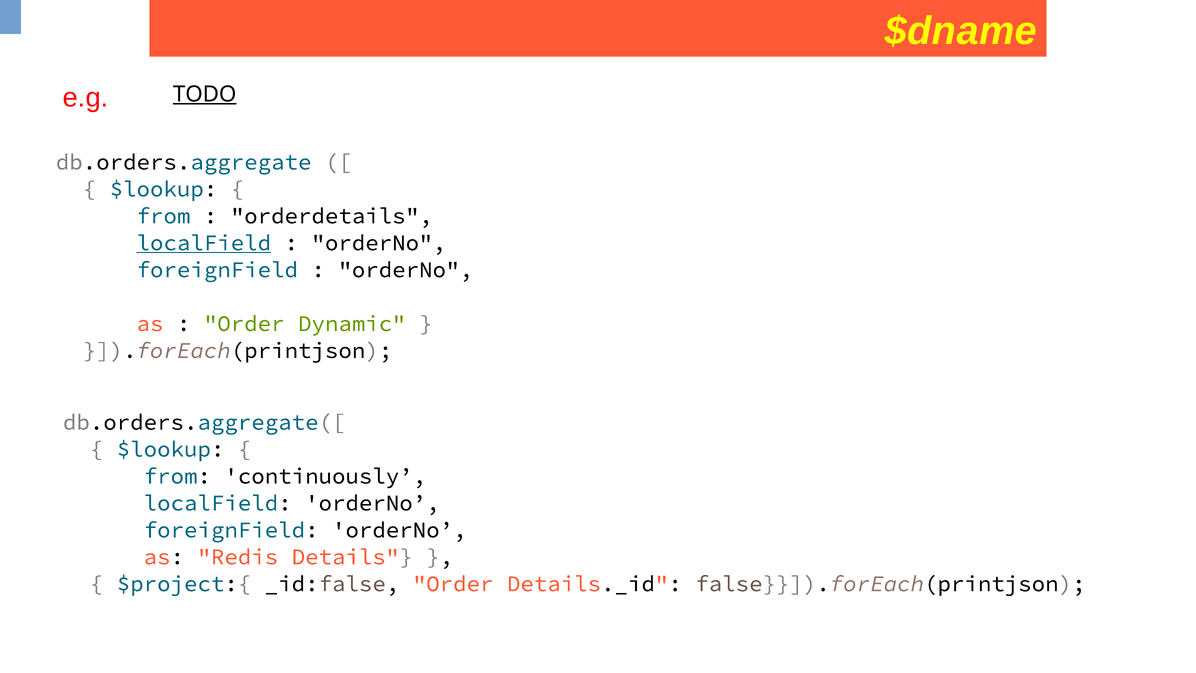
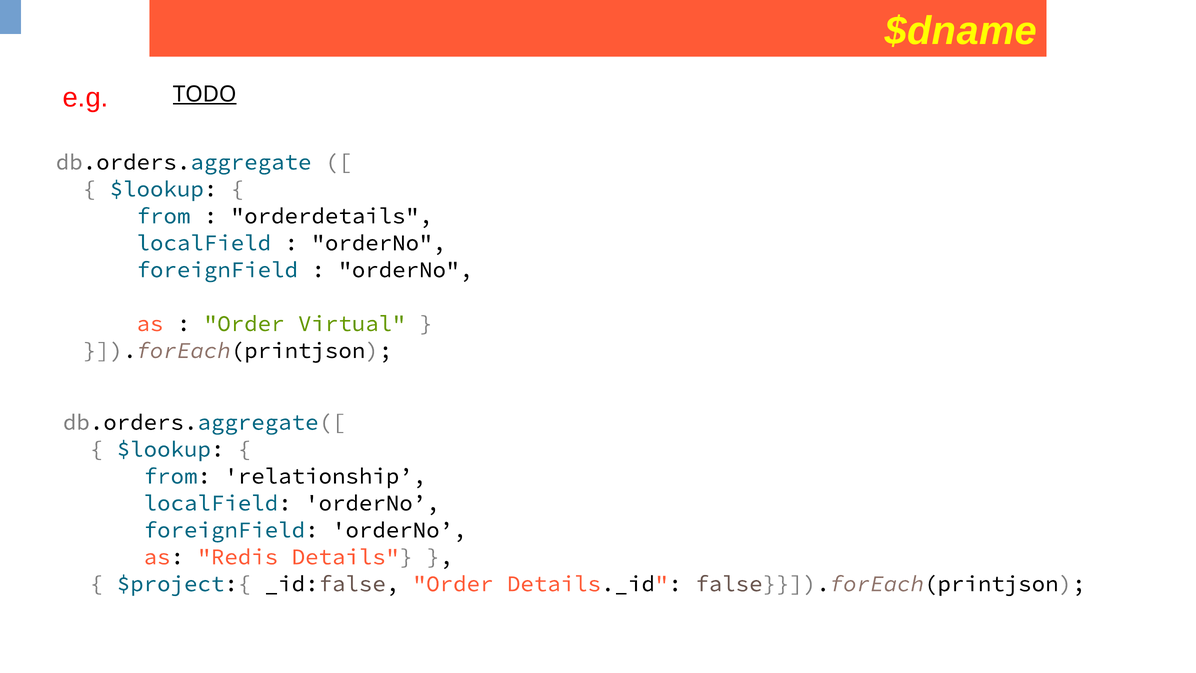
localField underline: present -> none (204, 243)
Dynamic: Dynamic -> Virtual (352, 323)
continuously: continuously -> relationship (325, 476)
